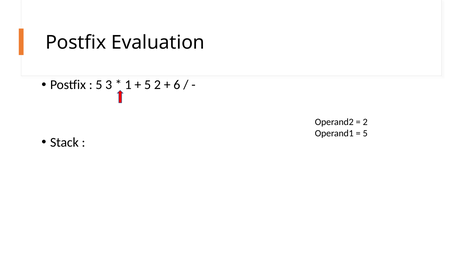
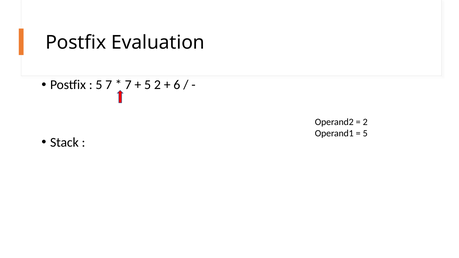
5 3: 3 -> 7 (109, 85)
1: 1 -> 7 (128, 85)
